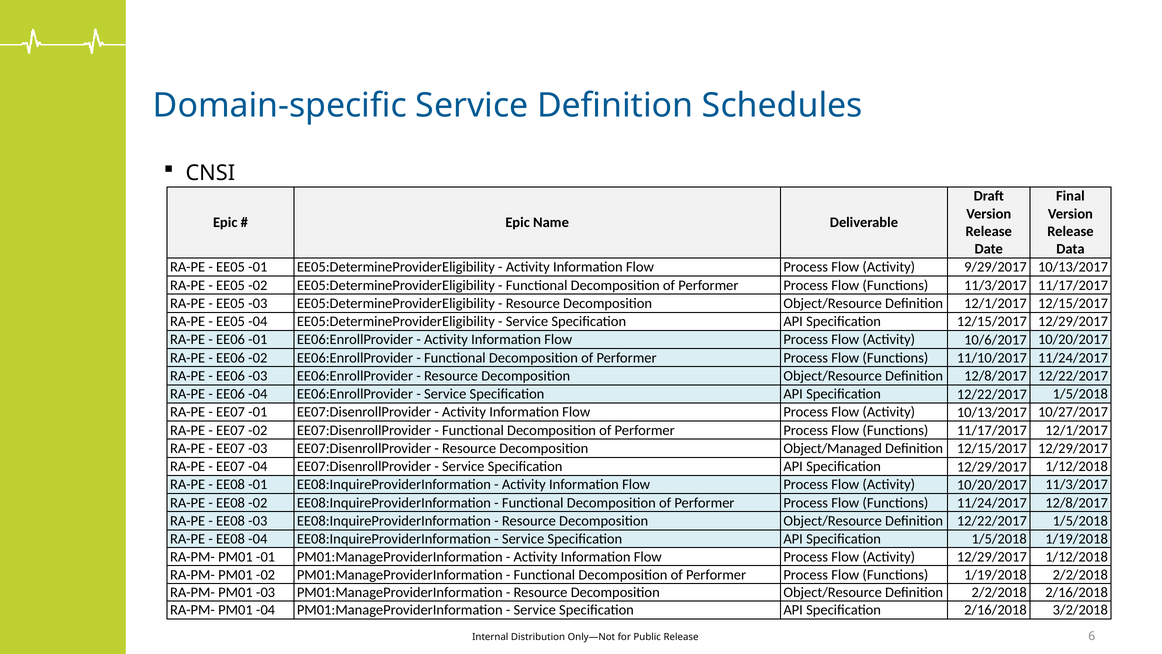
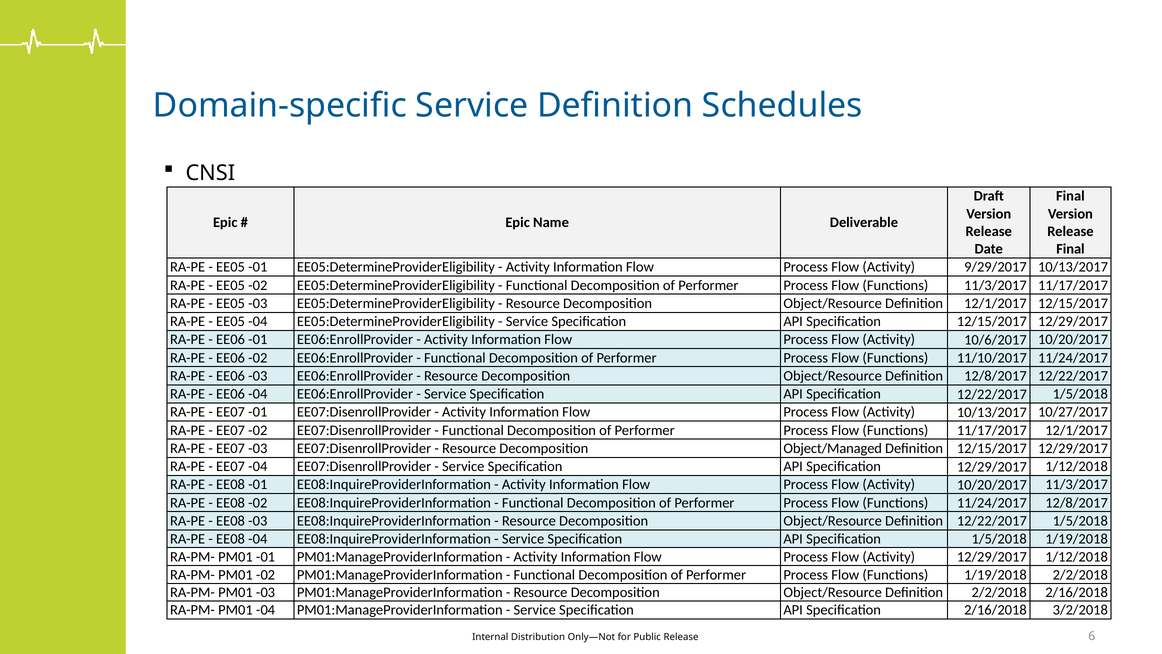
Data: Data -> Final (1070, 249)
